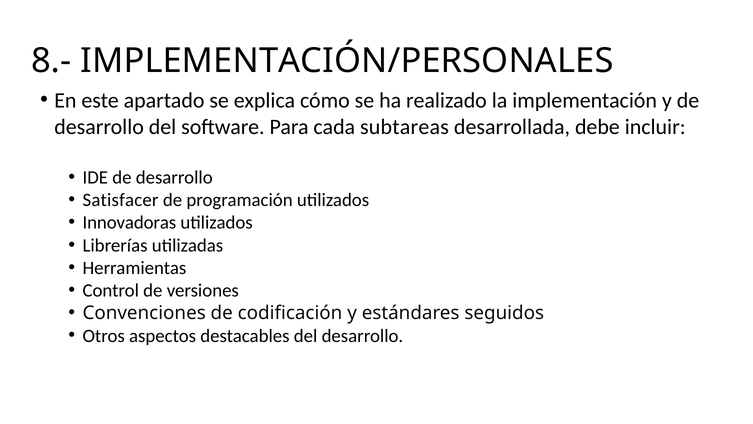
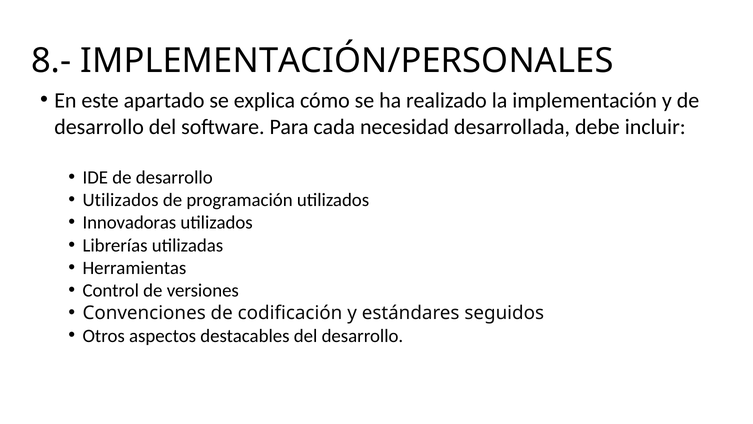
subtareas: subtareas -> necesidad (405, 127)
Satisfacer: Satisfacer -> Utilizados (121, 200)
